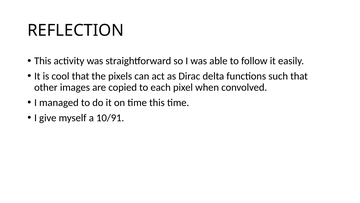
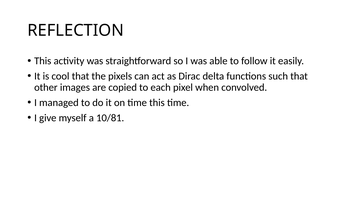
10/91: 10/91 -> 10/81 (110, 117)
